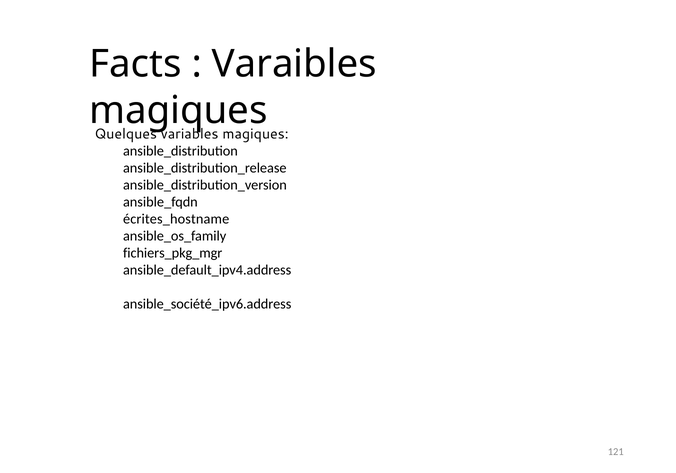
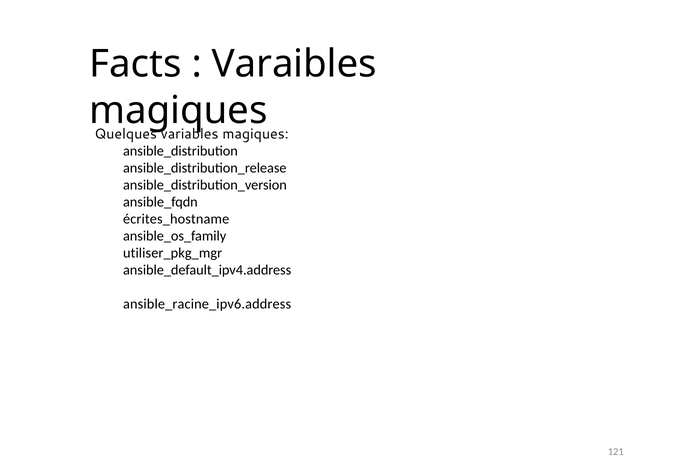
fichiers_pkg_mgr: fichiers_pkg_mgr -> utiliser_pkg_mgr (173, 253)
ansible_société_ipv6.address: ansible_société_ipv6.address -> ansible_racine_ipv6.address (207, 304)
